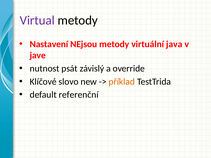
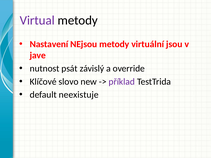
java: java -> jsou (174, 44)
příklad colour: orange -> purple (122, 82)
referenční: referenční -> neexistuje (79, 95)
